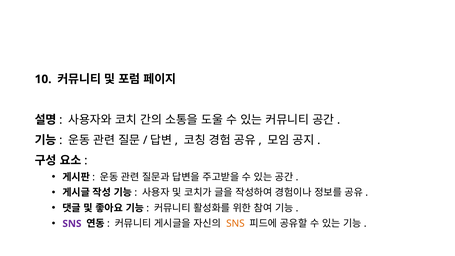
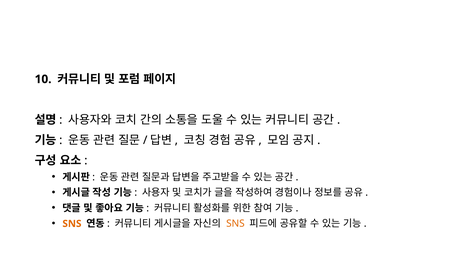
SNS colour: purple -> orange (72, 224)
